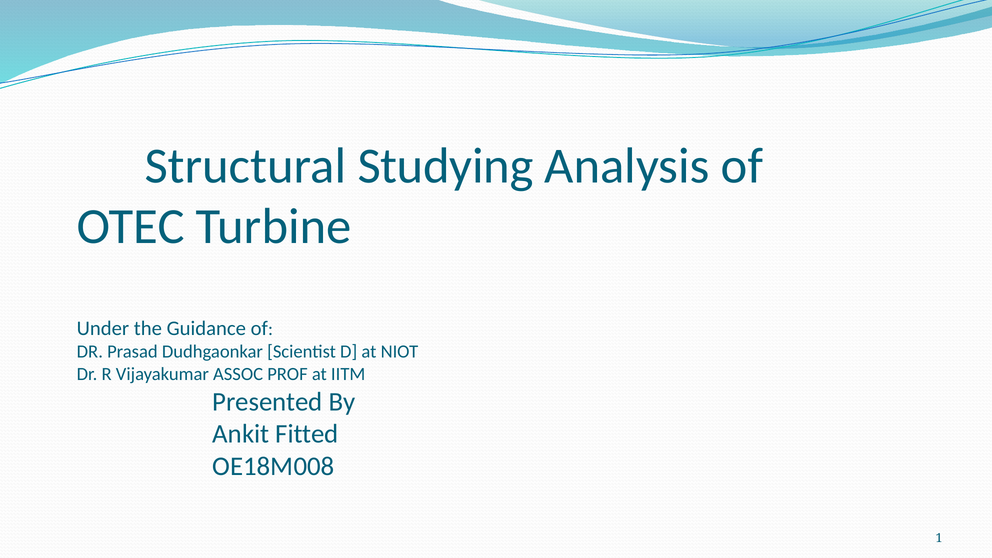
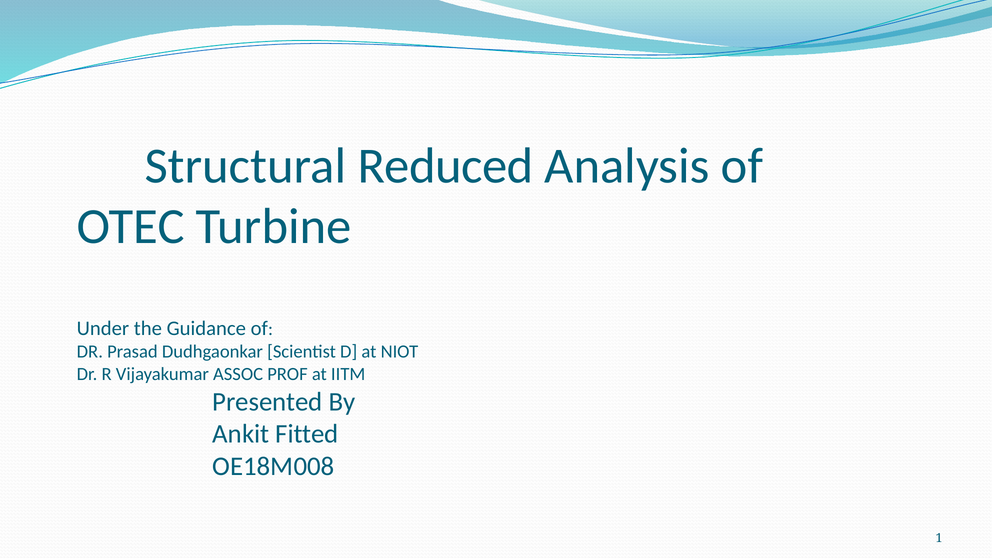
Studying: Studying -> Reduced (445, 166)
